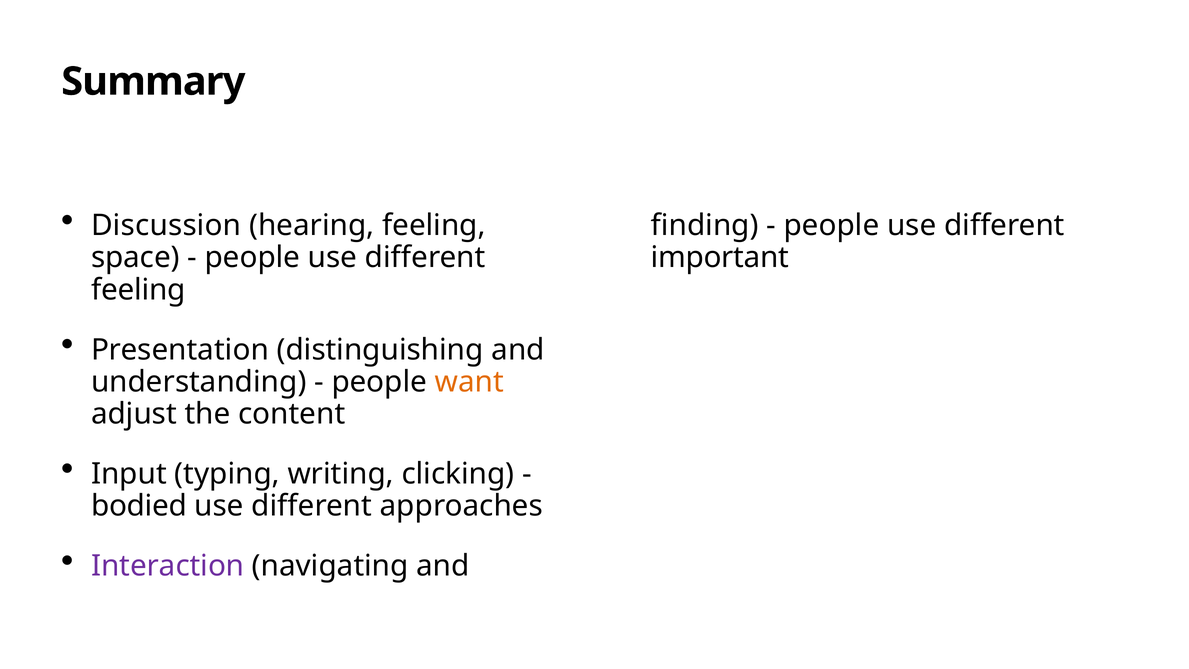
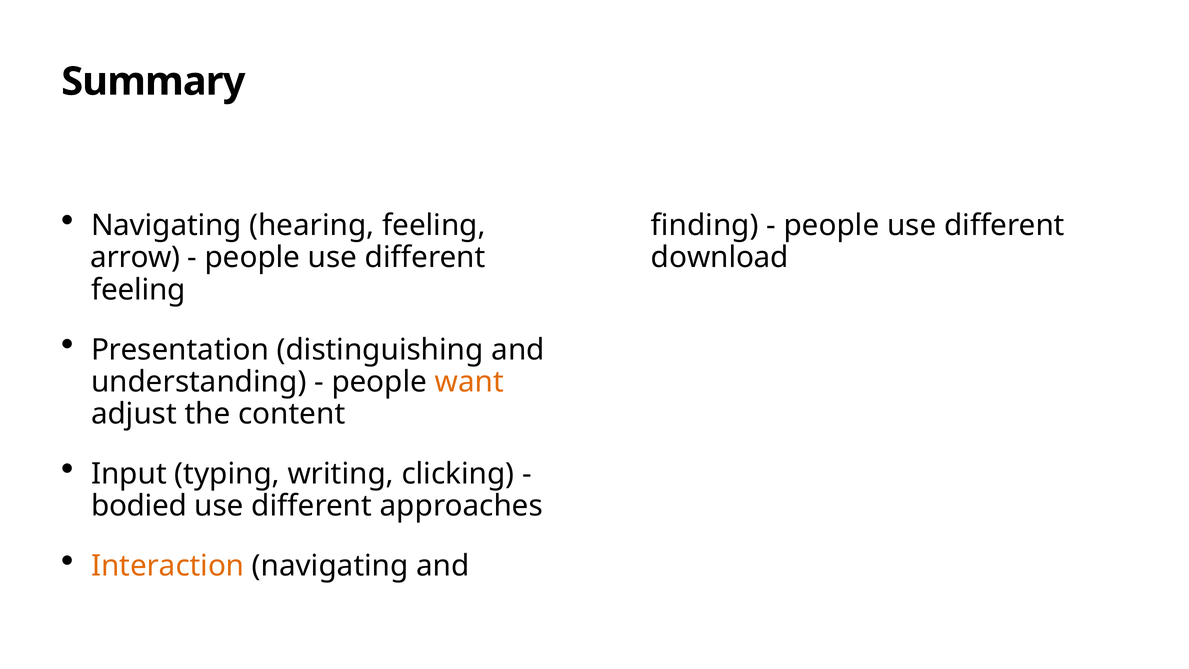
Discussion: Discussion -> Navigating (166, 226)
space: space -> arrow (135, 258)
important: important -> download (720, 258)
Interaction colour: purple -> orange (168, 566)
